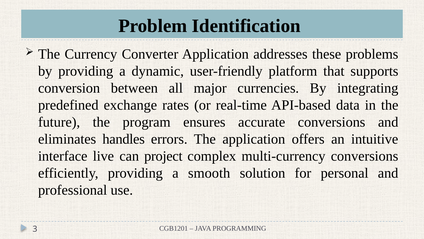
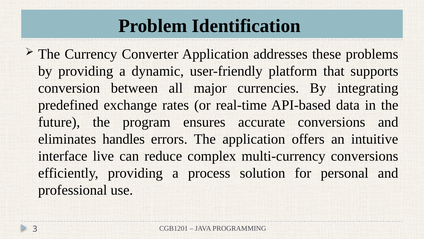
project: project -> reduce (163, 156)
smooth: smooth -> process (209, 173)
